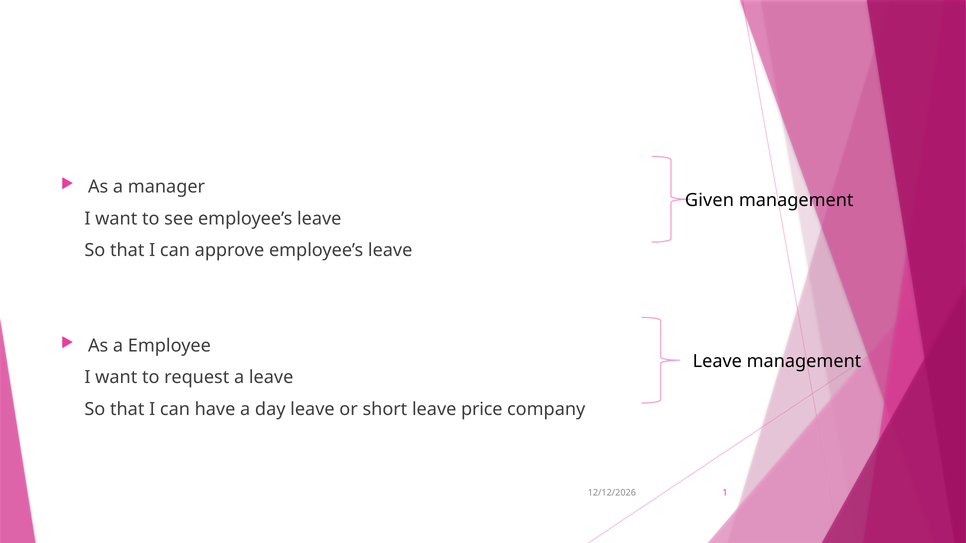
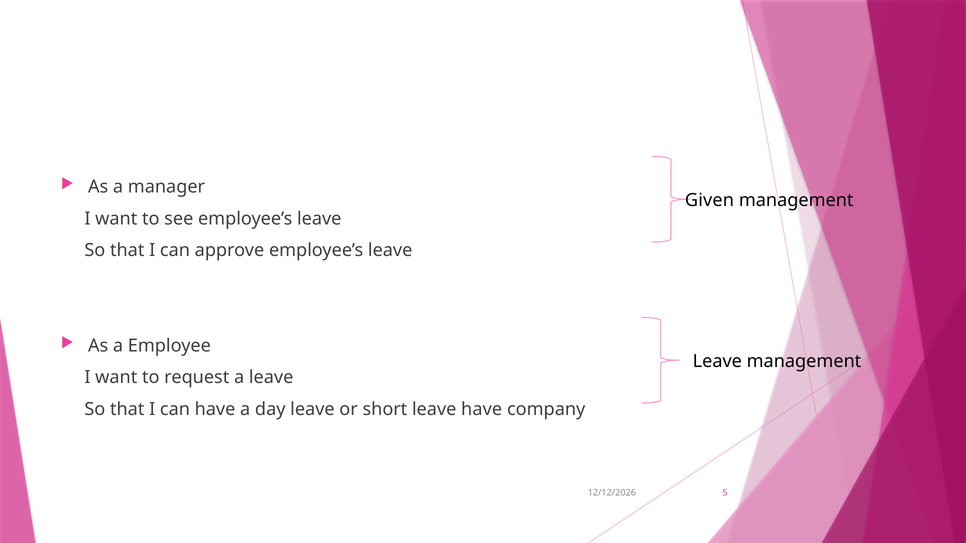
leave price: price -> have (482, 410)
1: 1 -> 5 (725, 493)
